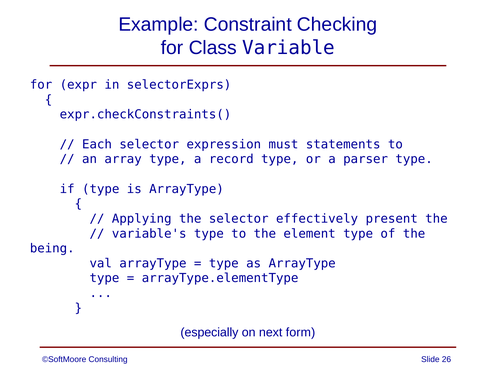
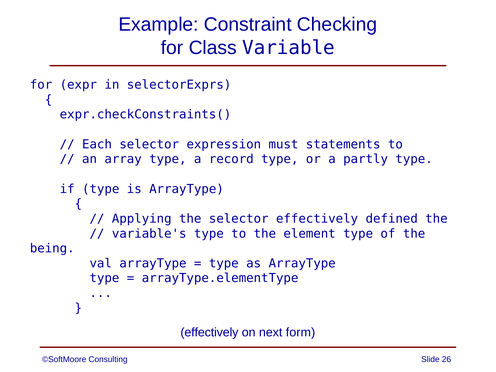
parser: parser -> partly (366, 159)
present: present -> defined (392, 219)
especially: especially -> effectively (209, 332)
